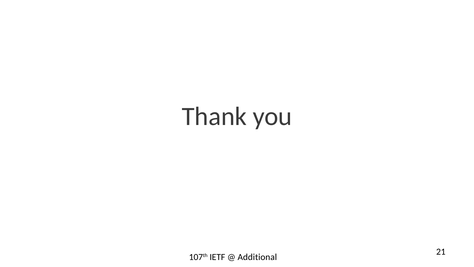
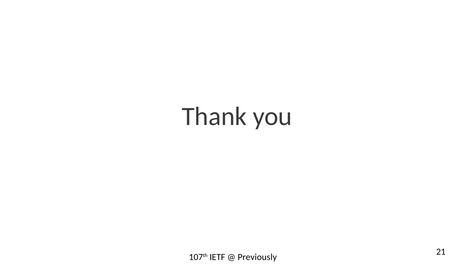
Additional: Additional -> Previously (257, 257)
